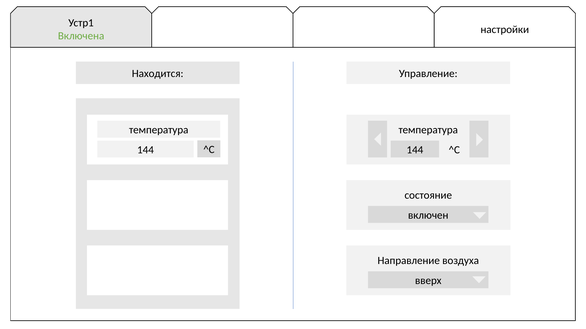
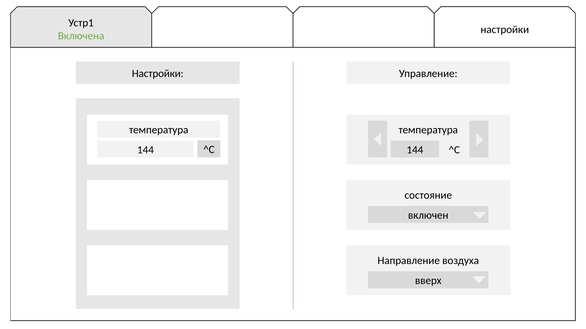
Находится: Находится -> Настройки (158, 74)
